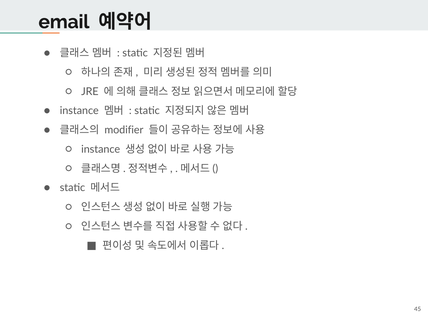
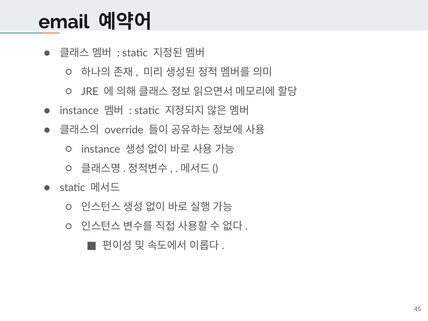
modifier: modifier -> override (124, 130)
